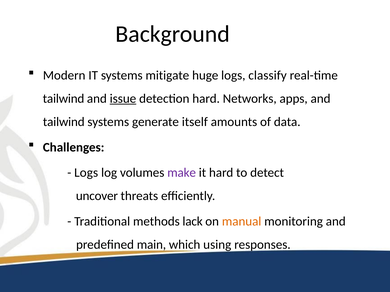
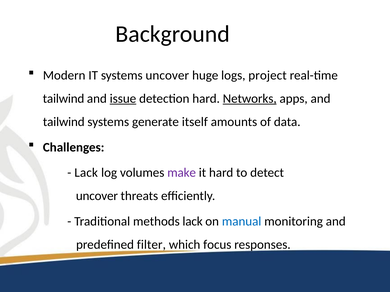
systems mitigate: mitigate -> uncover (167, 75)
classify: classify -> project (268, 75)
Networks underline: none -> present (250, 99)
Logs: Logs -> Lack (86, 173)
manual colour: orange -> blue (242, 222)
main: main -> filter (151, 245)
using: using -> focus (217, 245)
